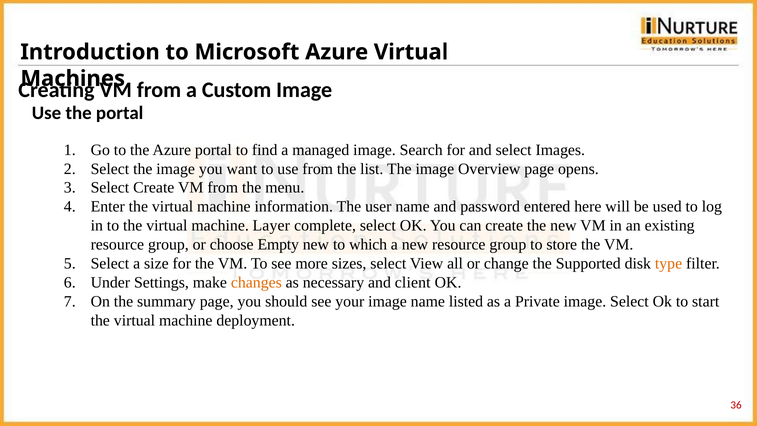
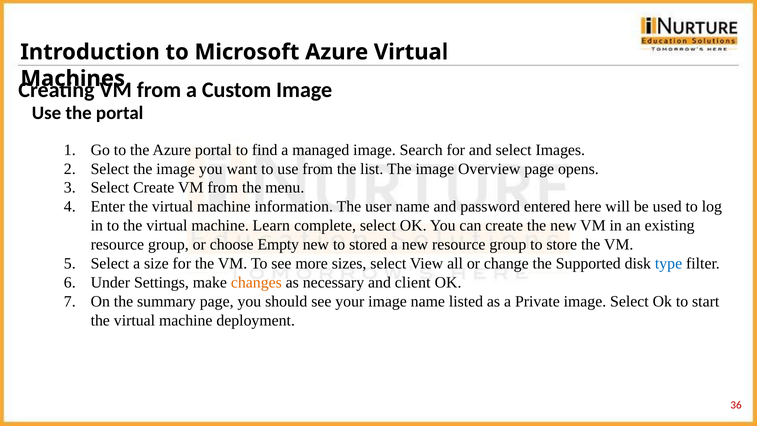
Layer: Layer -> Learn (271, 226)
which: which -> stored (368, 244)
type colour: orange -> blue (669, 263)
